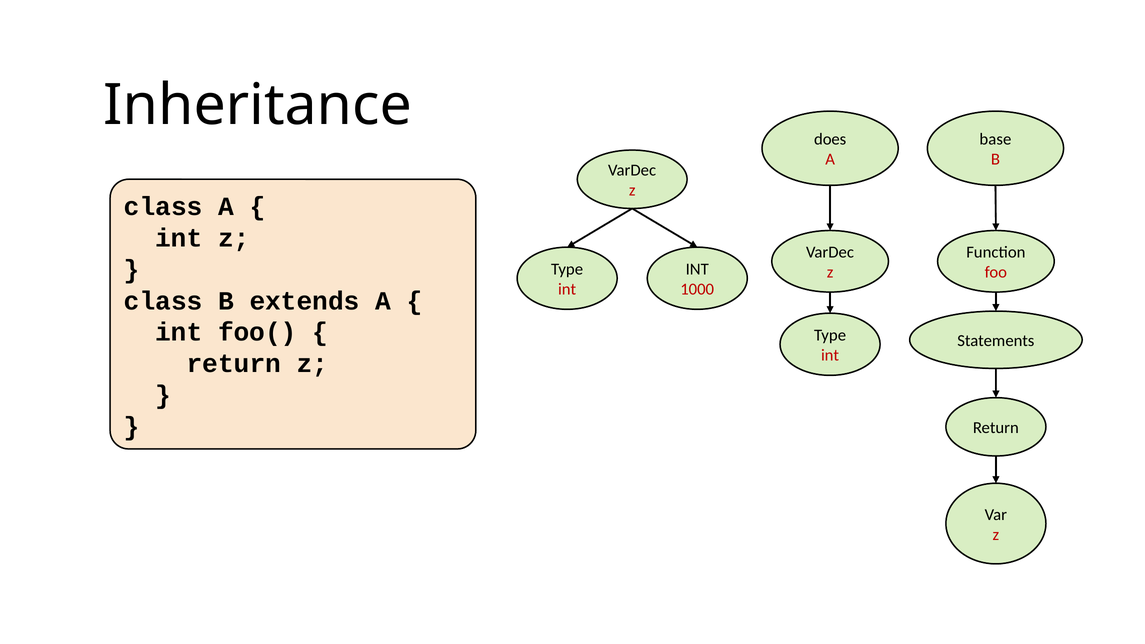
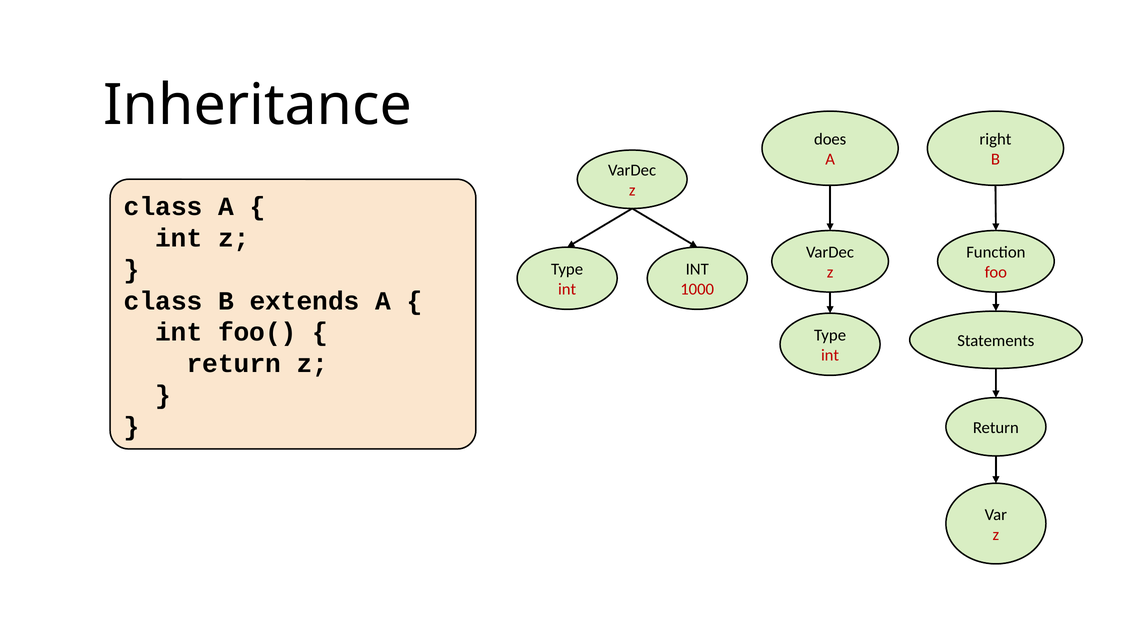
base: base -> right (995, 139)
